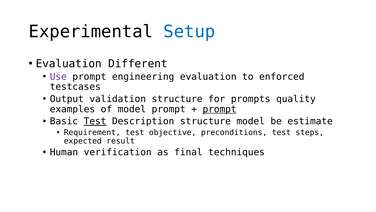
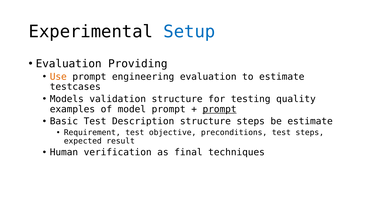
Different: Different -> Providing (138, 64)
Use colour: purple -> orange (58, 77)
to enforced: enforced -> estimate (282, 77)
Output: Output -> Models (67, 99)
prompts: prompts -> testing (251, 99)
Test underline: present -> none (95, 121)
structure model: model -> steps (251, 121)
